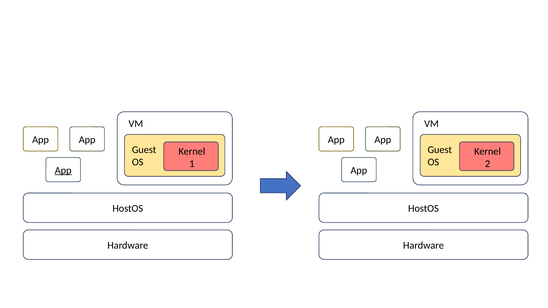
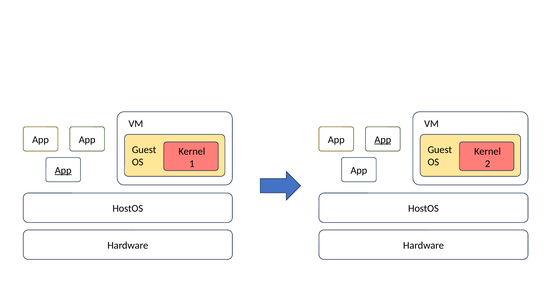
App underline: none -> present (383, 140)
